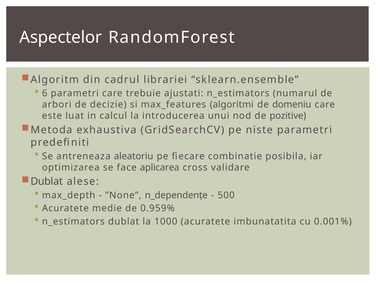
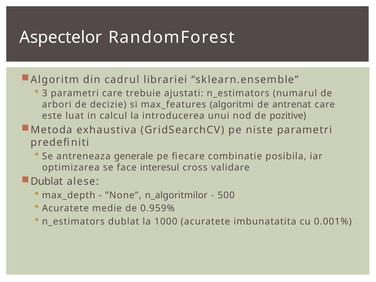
6: 6 -> 3 (45, 93)
domeniu: domeniu -> antrenat (292, 105)
aleatoriu: aleatoriu -> generale (134, 156)
aplicarea: aplicarea -> interesul (160, 167)
n_dependențe: n_dependențe -> n_algoritmilor (176, 195)
